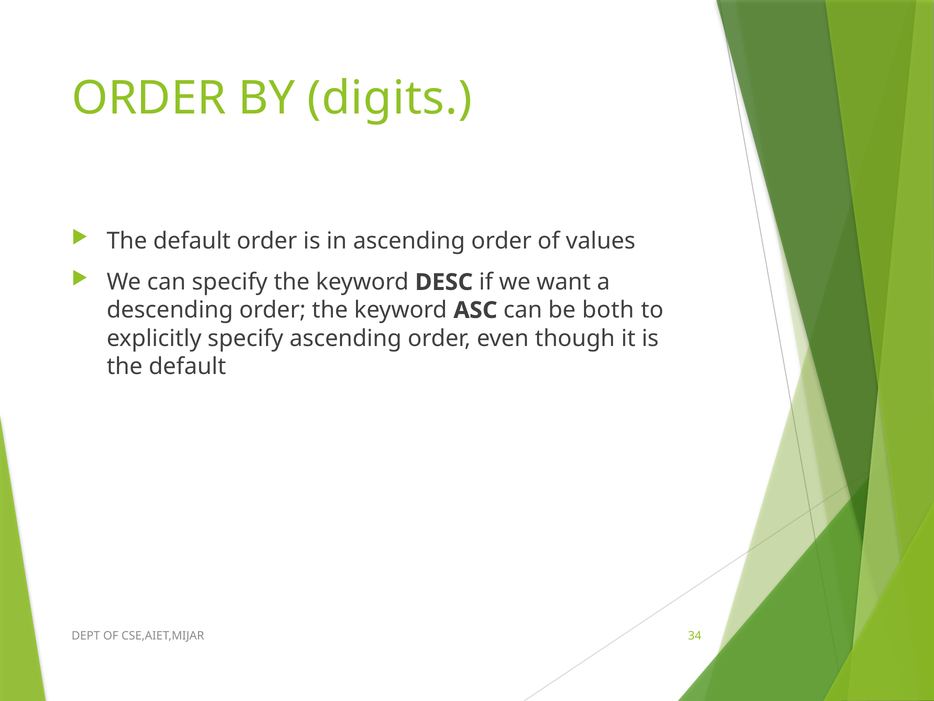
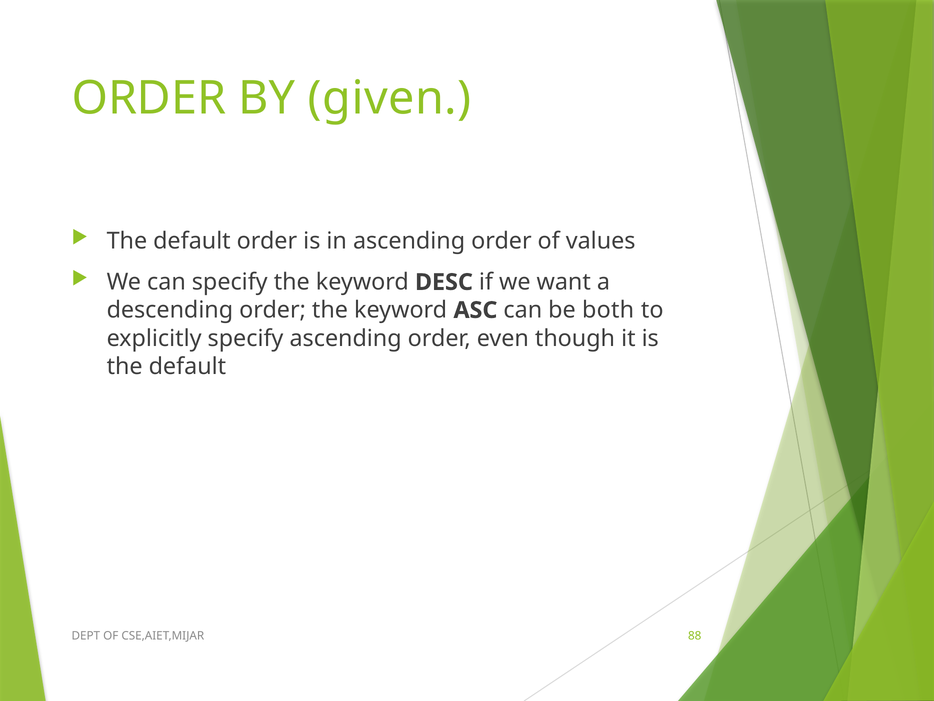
digits: digits -> given (390, 98)
34: 34 -> 88 (695, 636)
